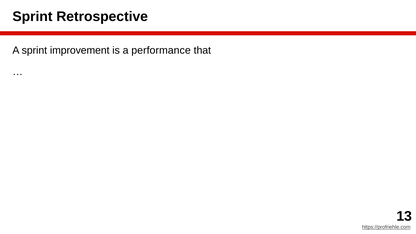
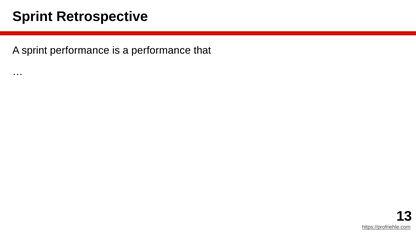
sprint improvement: improvement -> performance (80, 50)
